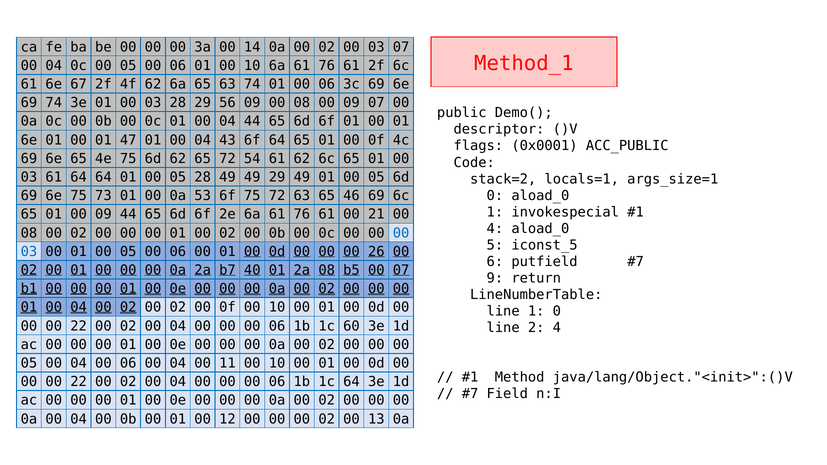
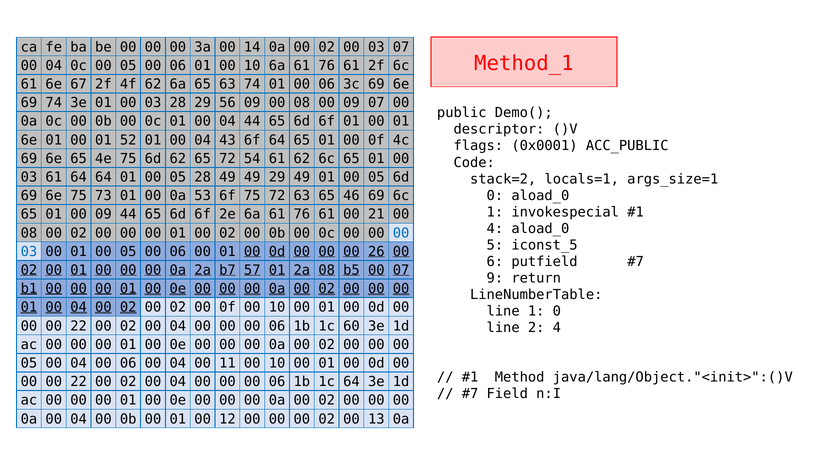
47: 47 -> 52 (128, 140)
40: 40 -> 57 (252, 270)
